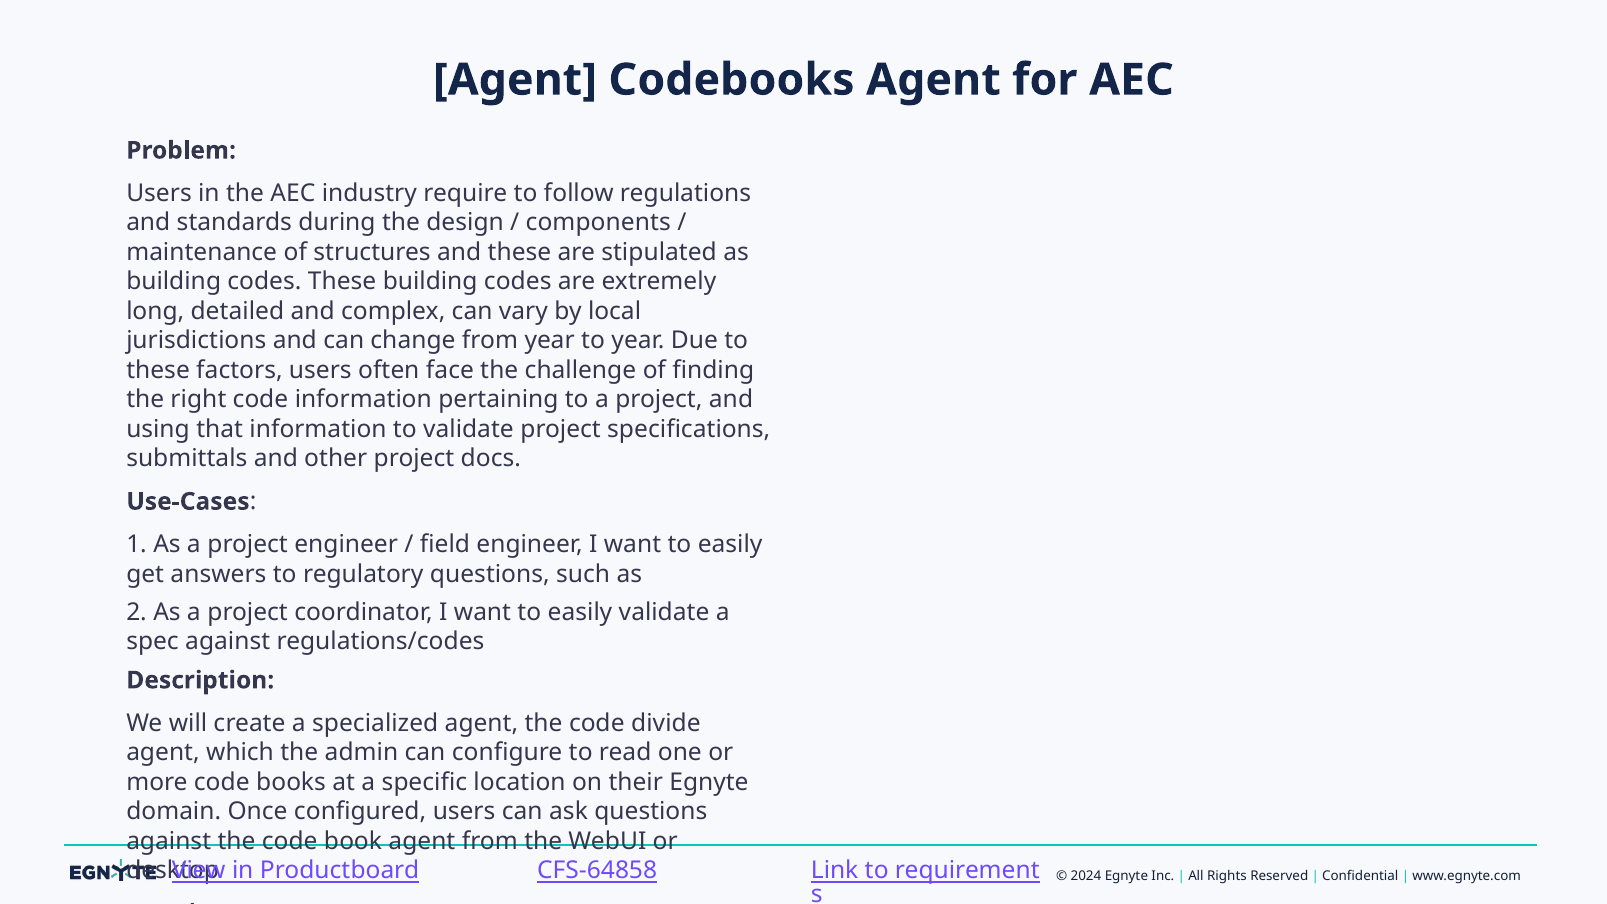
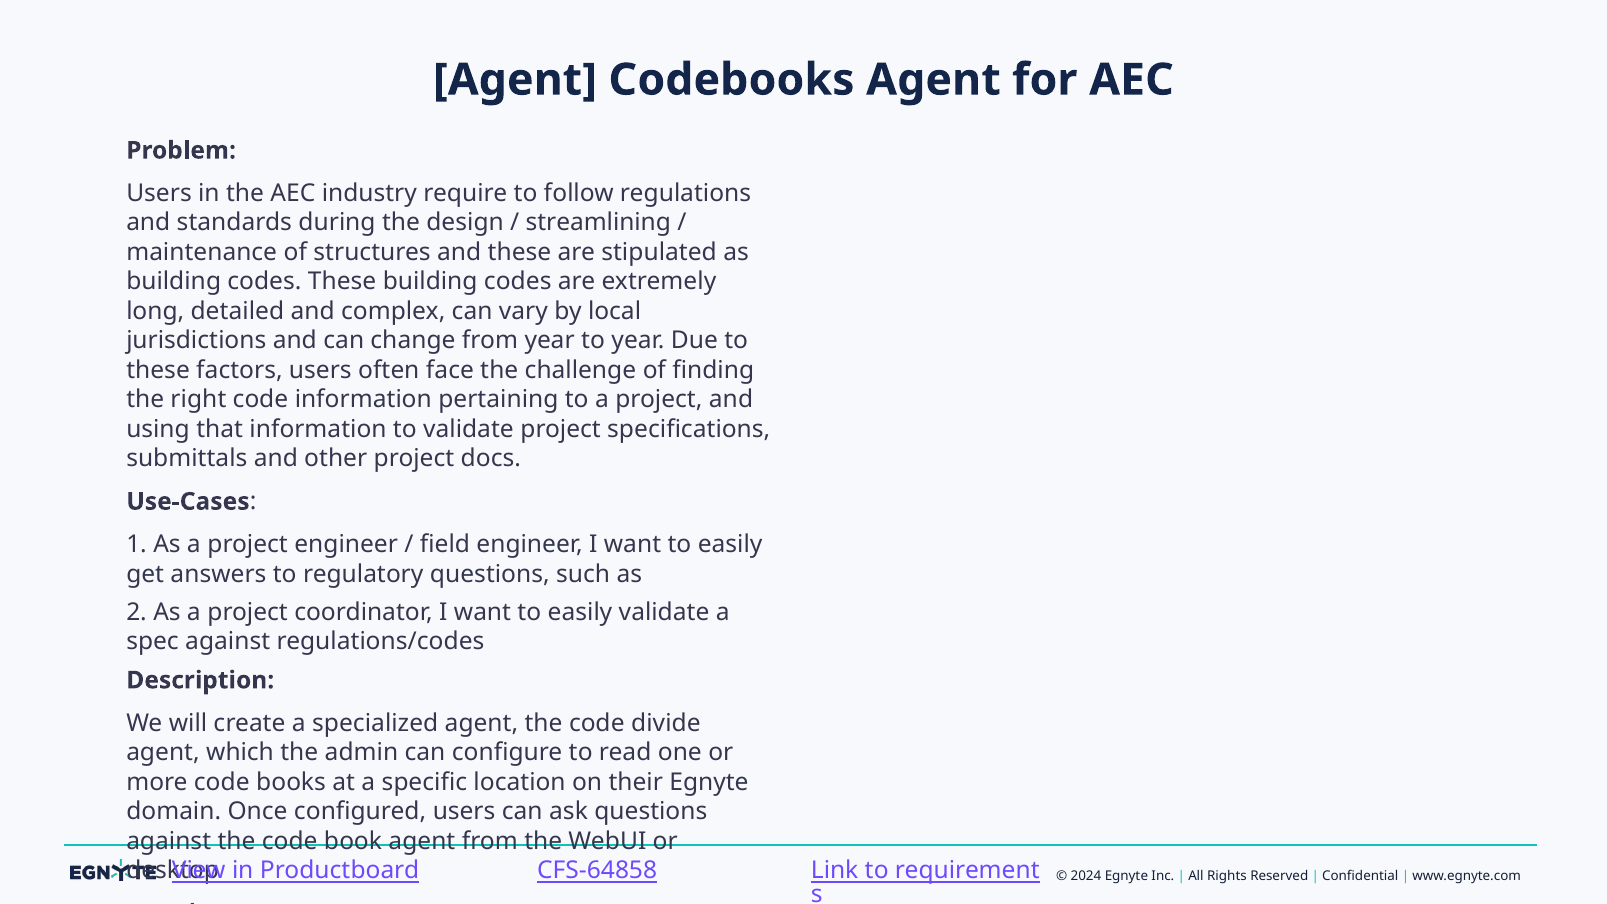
components: components -> streamlining (598, 223)
